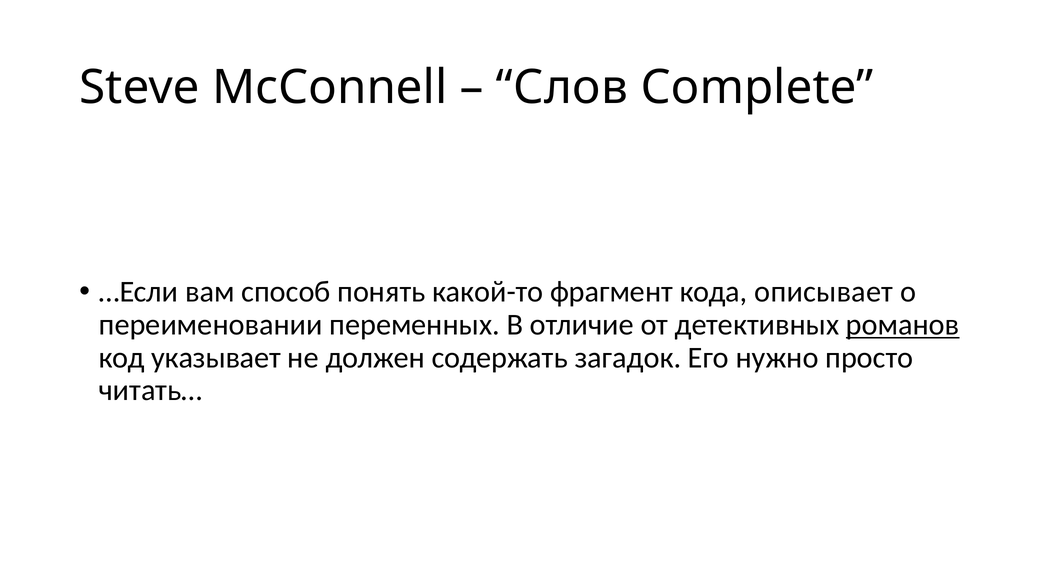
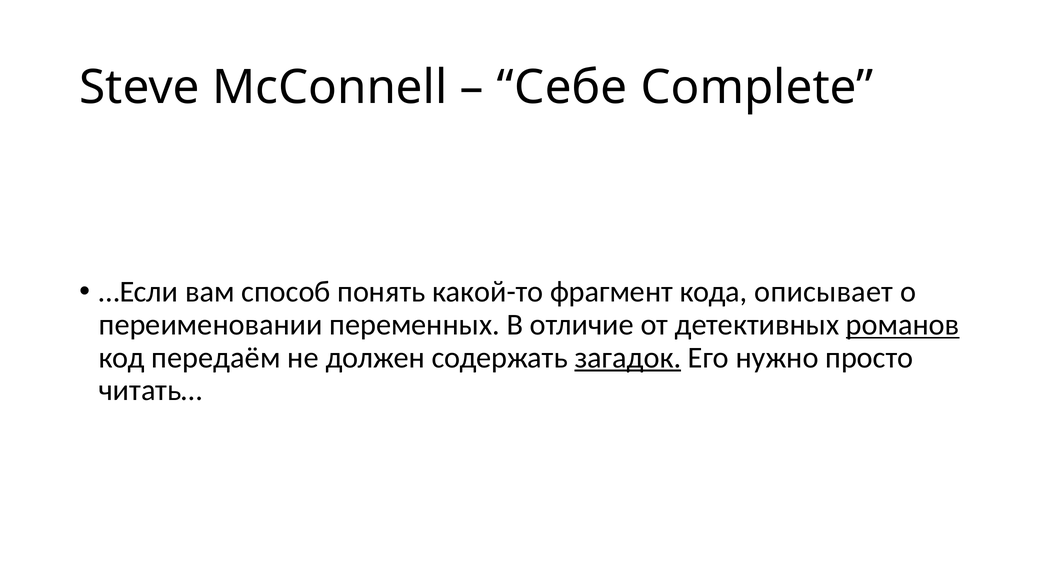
Слов: Слов -> Себе (562, 87)
указывает: указывает -> передаём (216, 358)
загадок underline: none -> present (628, 358)
